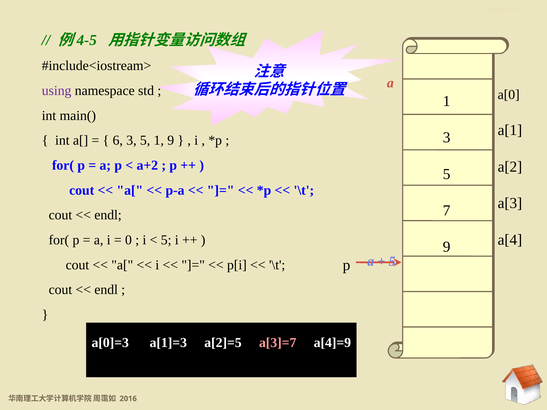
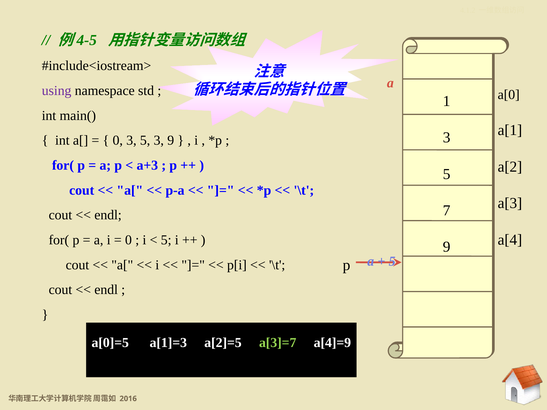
6: 6 -> 0 (118, 141)
5 1: 1 -> 3 (159, 141)
a+2: a+2 -> a+3 (147, 165)
a[0]=3: a[0]=3 -> a[0]=5 (110, 343)
a[3]=7 colour: pink -> light green (278, 343)
